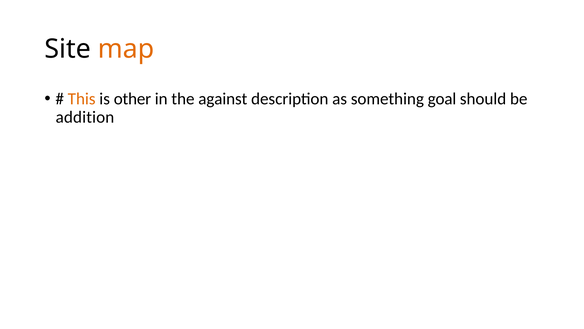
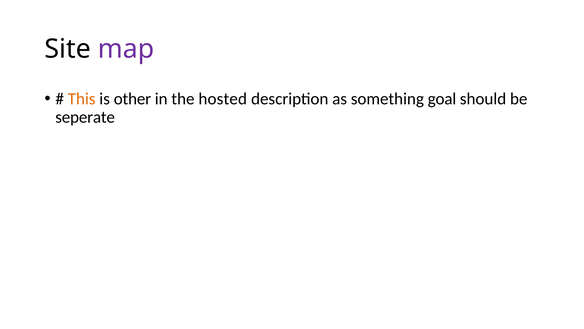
map colour: orange -> purple (126, 49)
against: against -> hosted (223, 99)
addition: addition -> seperate (85, 117)
